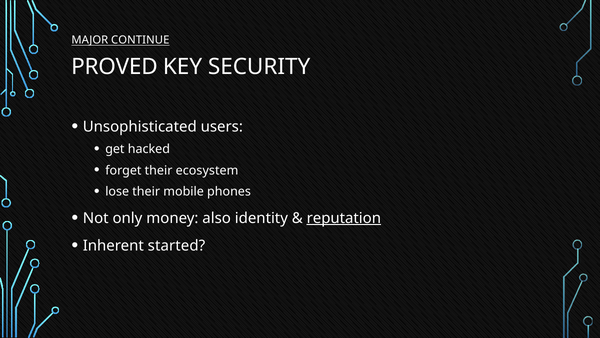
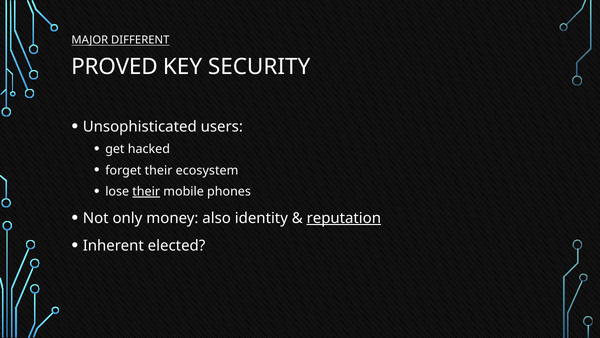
CONTINUE: CONTINUE -> DIFFERENT (140, 40)
their underline: none -> present (146, 191)
started: started -> elected (177, 246)
